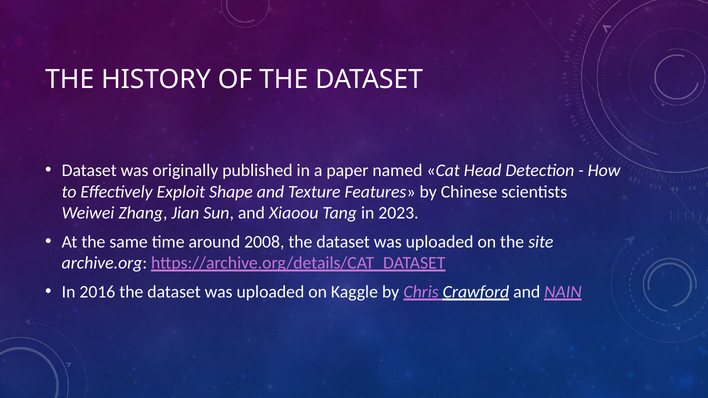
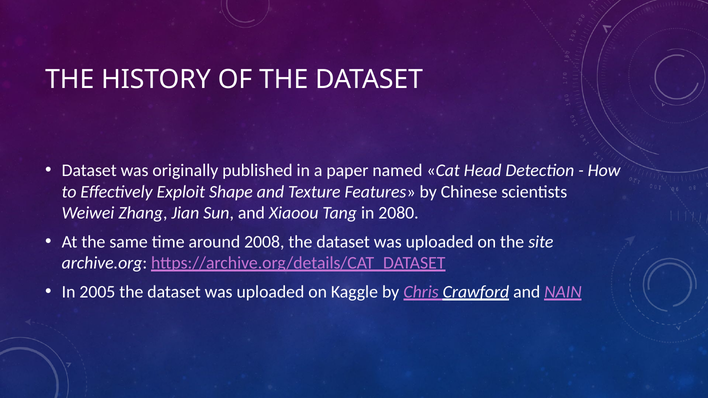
2023: 2023 -> 2080 (399, 213)
2016: 2016 -> 2005 (97, 292)
